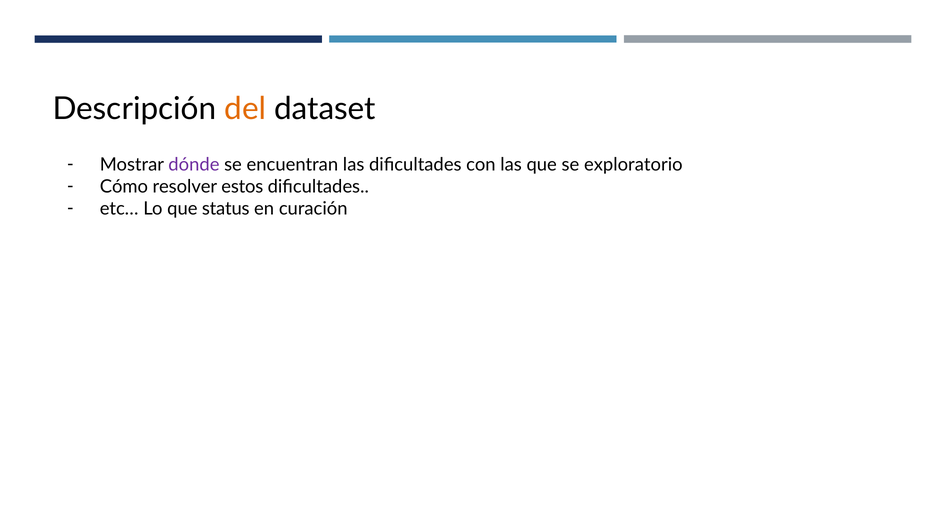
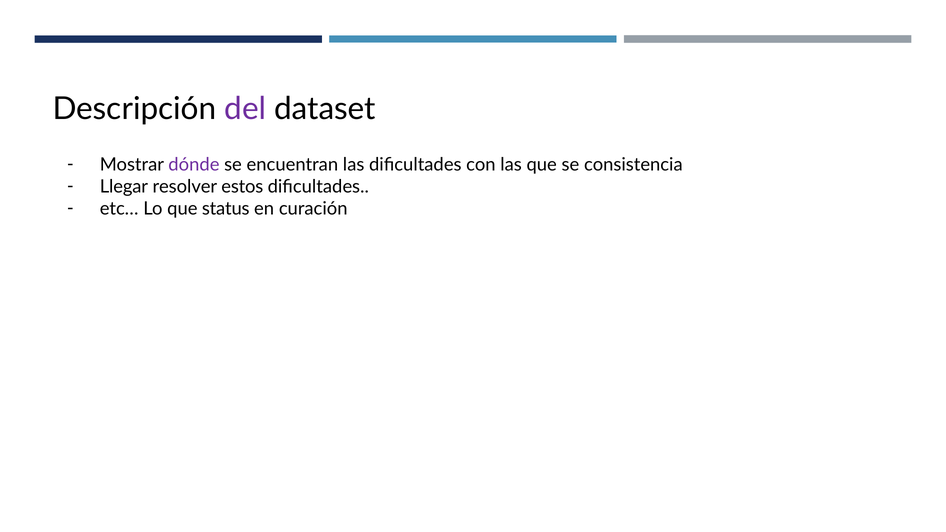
del colour: orange -> purple (245, 109)
exploratorio: exploratorio -> consistencia (633, 165)
Cómo: Cómo -> Llegar (124, 187)
